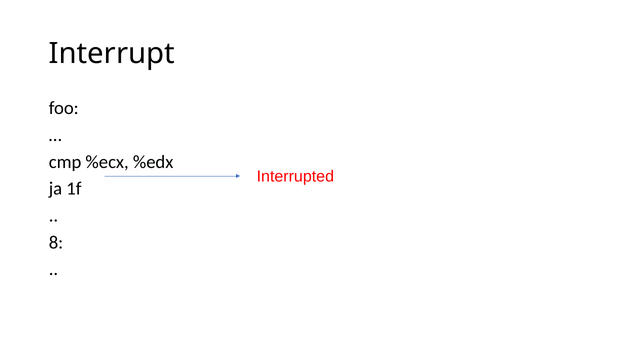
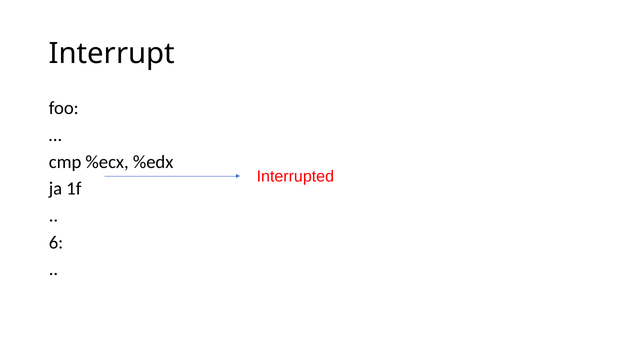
8: 8 -> 6 (56, 242)
